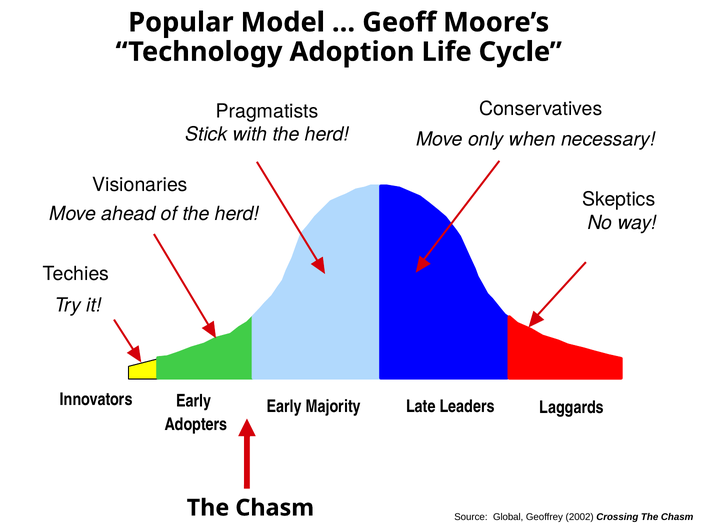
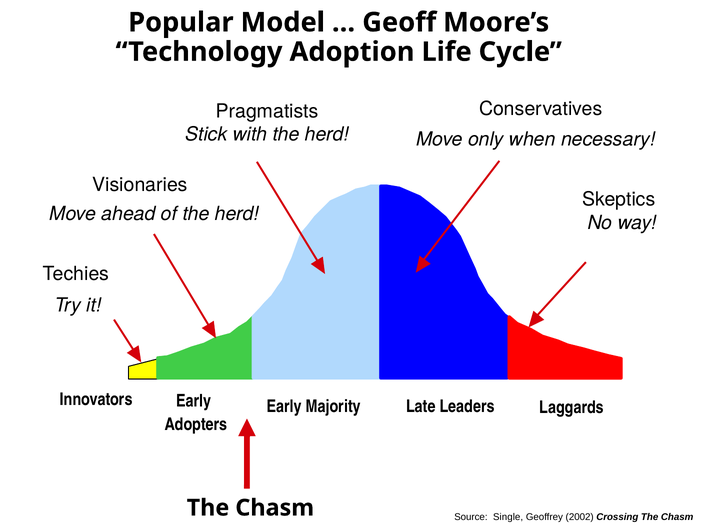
Global: Global -> Single (508, 517)
